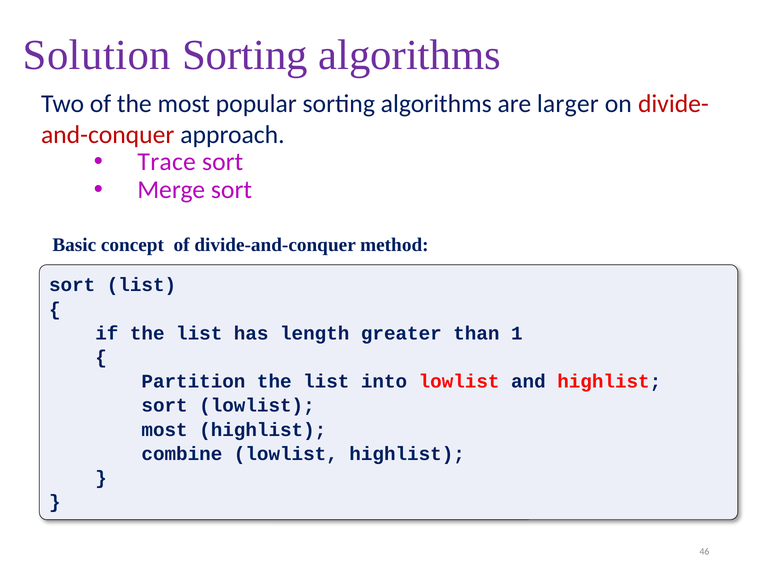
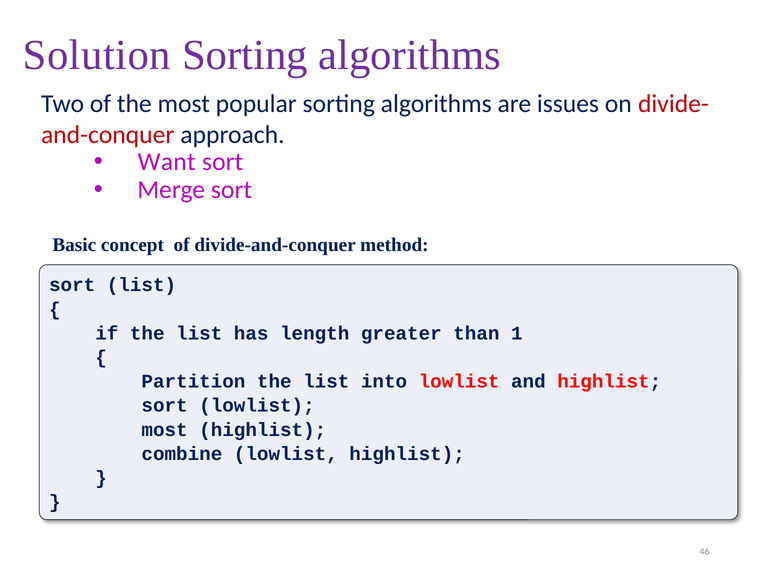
larger: larger -> issues (568, 104)
Trace: Trace -> Want (167, 162)
